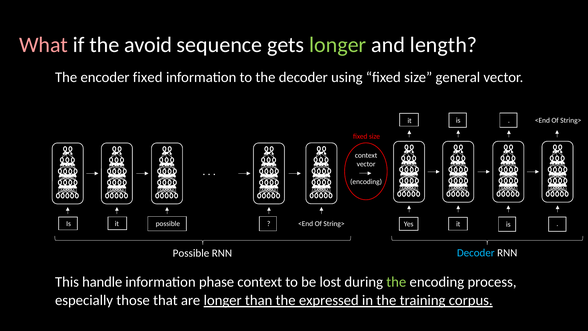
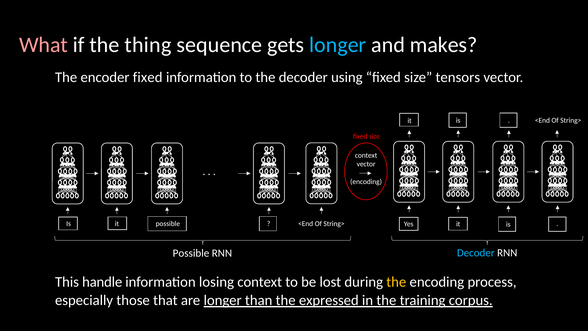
avoid: avoid -> thing (148, 45)
longer colour: light green -> light blue (338, 45)
length: length -> makes (444, 45)
general: general -> tensors (458, 77)
phase: phase -> losing (216, 282)
the colour: light green -> yellow (396, 282)
